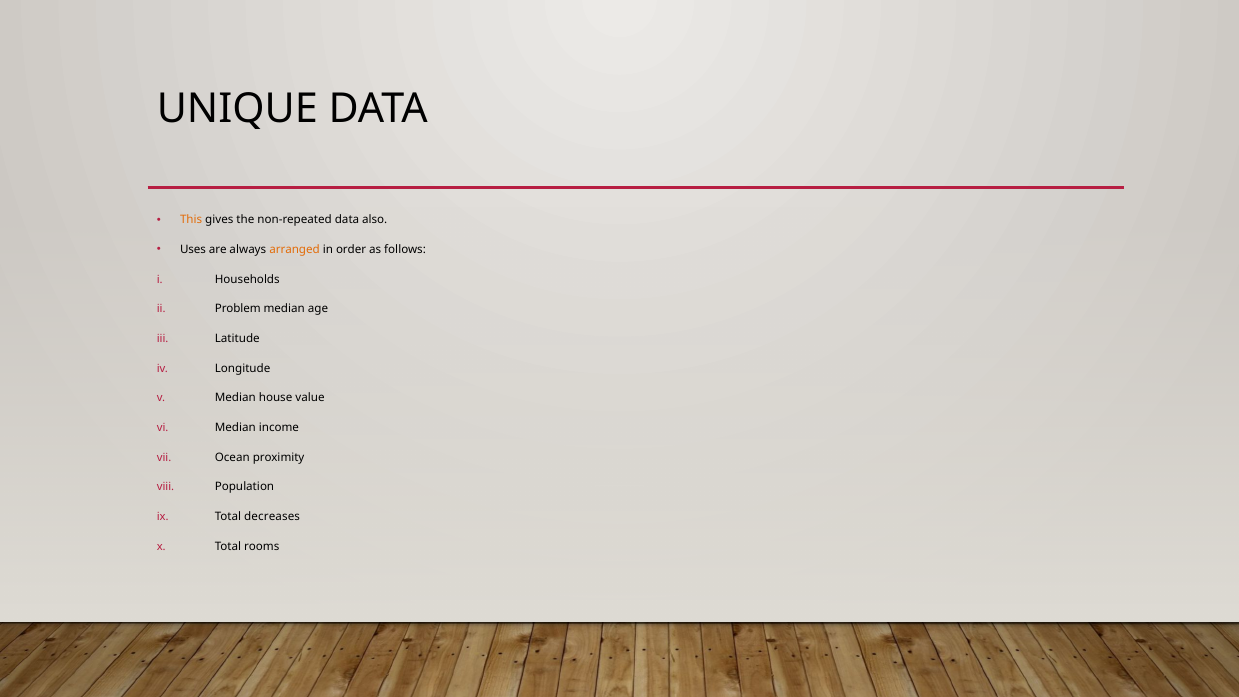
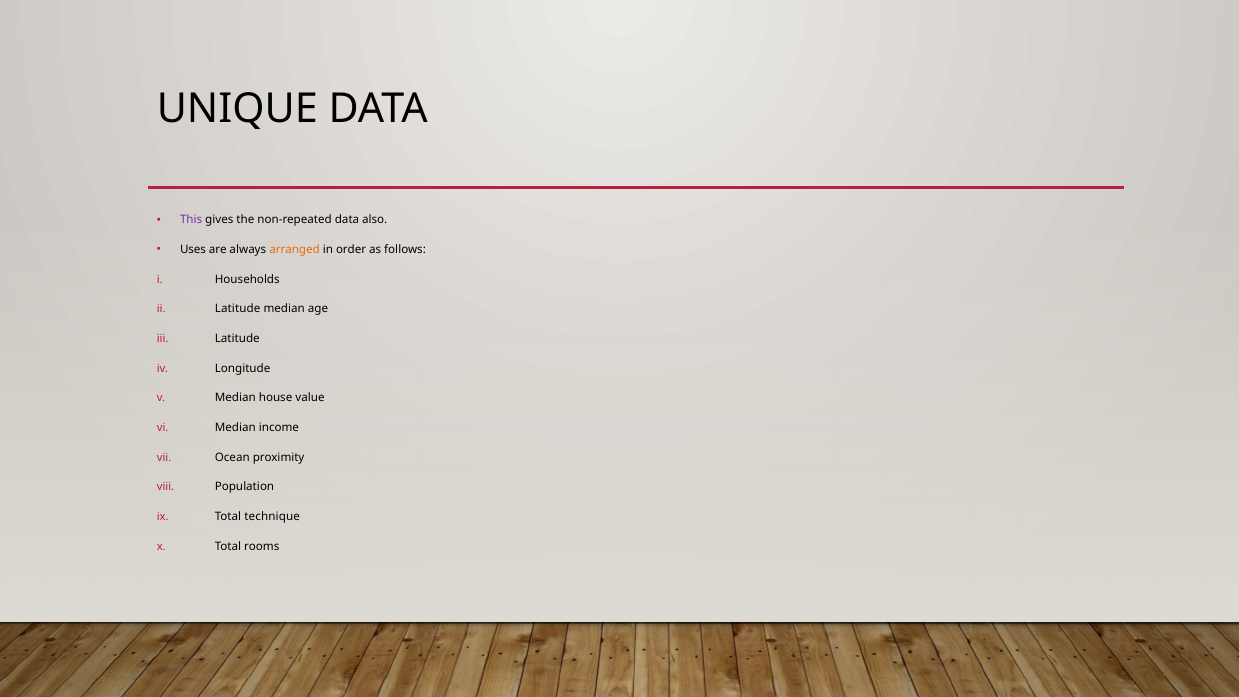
This colour: orange -> purple (191, 220)
Problem: Problem -> Latitude (238, 309)
decreases: decreases -> technique (272, 517)
